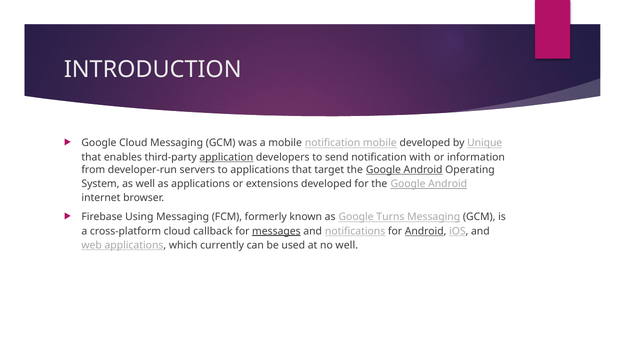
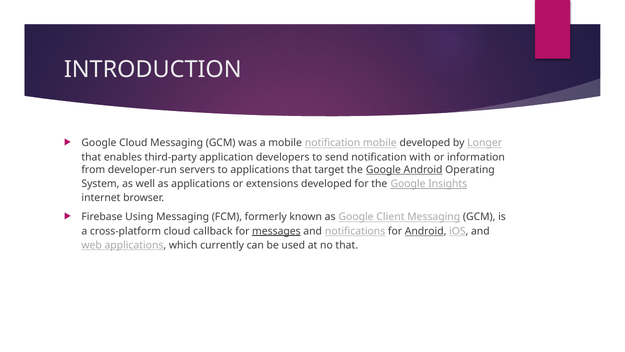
Unique: Unique -> Longer (485, 143)
application underline: present -> none (226, 157)
for the Google Android: Android -> Insights (448, 184)
Turns: Turns -> Client (390, 217)
no well: well -> that (347, 245)
